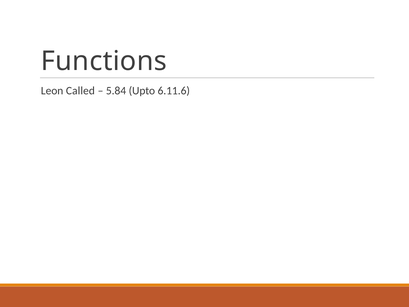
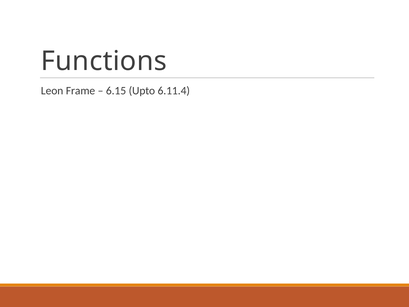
Called: Called -> Frame (80, 91)
5.84: 5.84 -> 6.15 (116, 91)
6.11.6: 6.11.6 -> 6.11.4 (174, 91)
